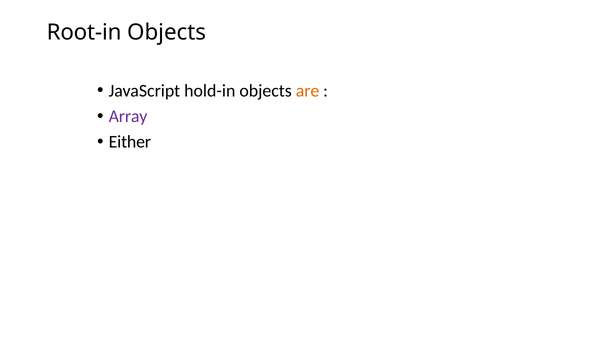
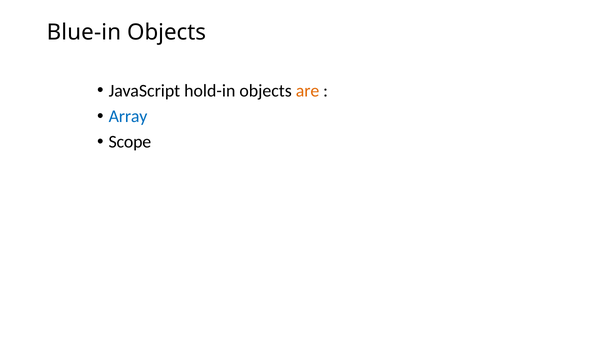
Root-in: Root-in -> Blue-in (84, 33)
Array colour: purple -> blue (128, 116)
Either: Either -> Scope (130, 142)
